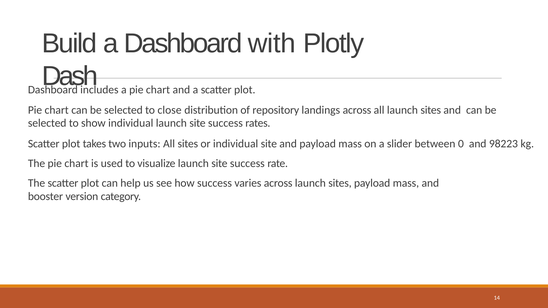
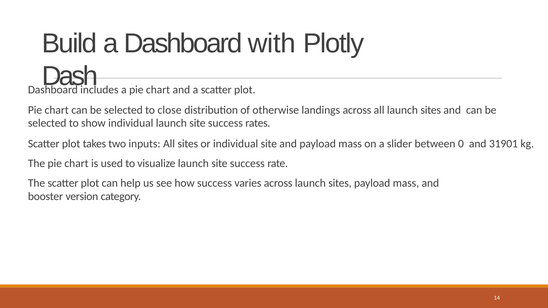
repository: repository -> otherwise (276, 110)
98223: 98223 -> 31901 (503, 144)
